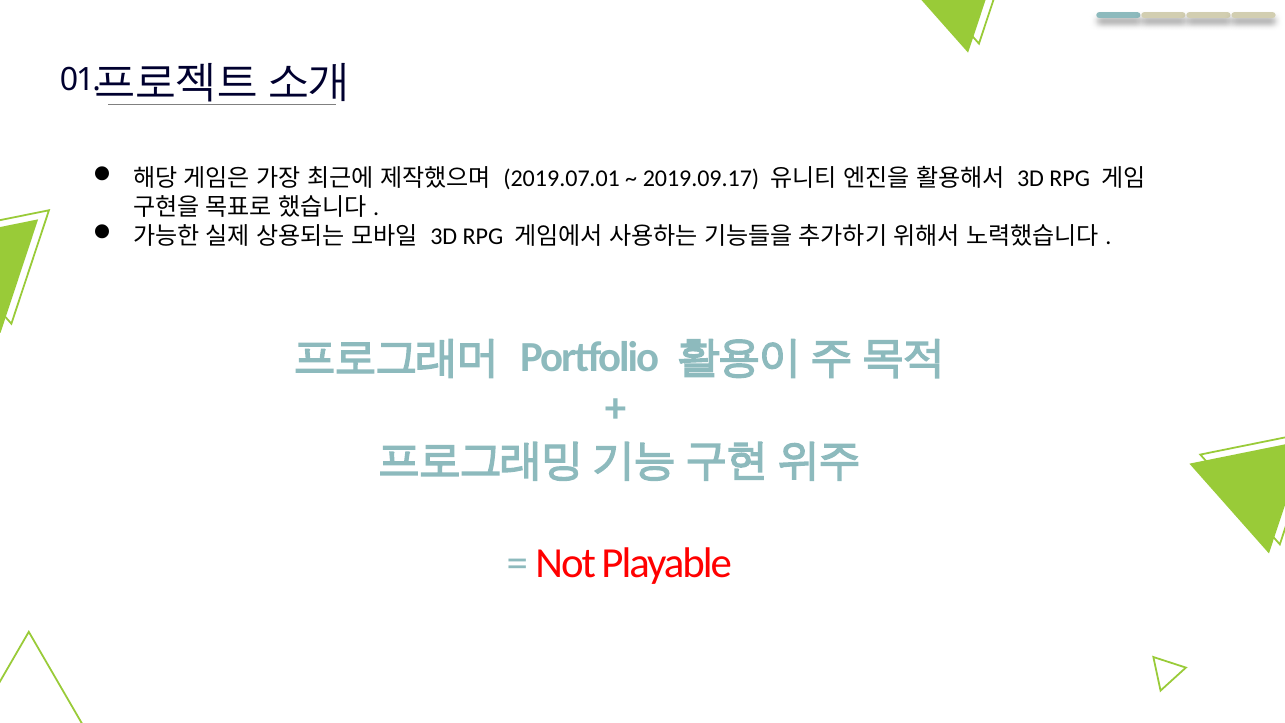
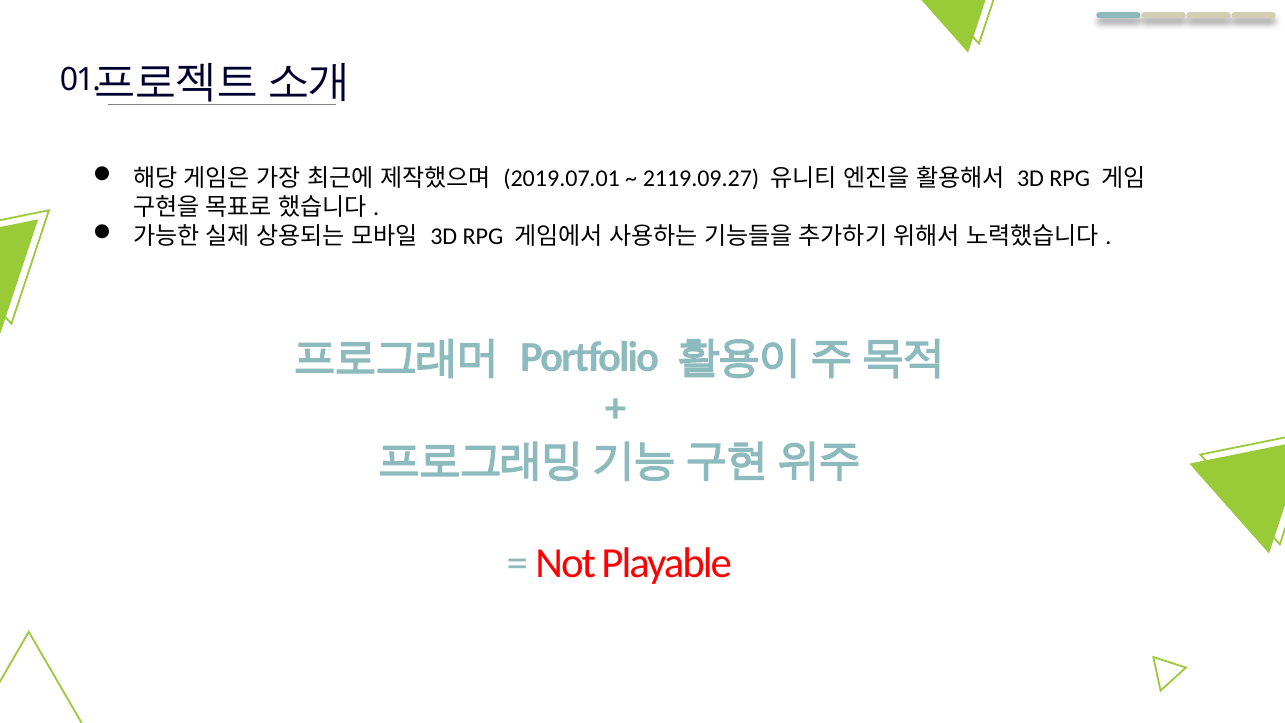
2019.09.17: 2019.09.17 -> 2119.09.27 (701, 178)
